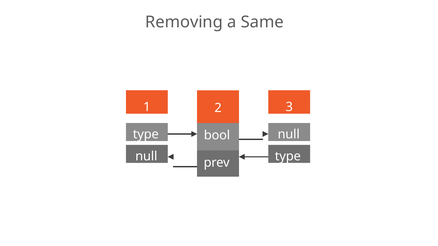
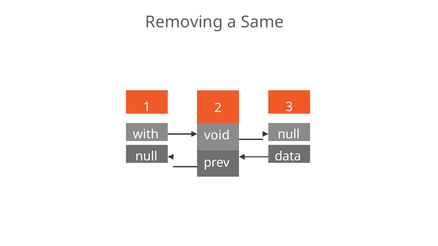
type: type -> with (146, 135)
bool: bool -> void (217, 135)
type: type -> data (288, 156)
